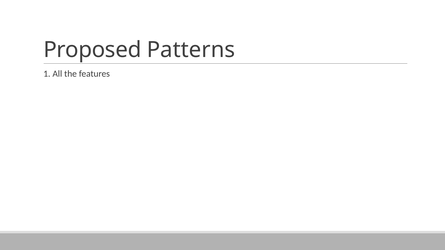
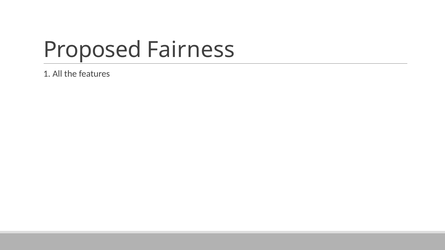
Patterns: Patterns -> Fairness (191, 50)
